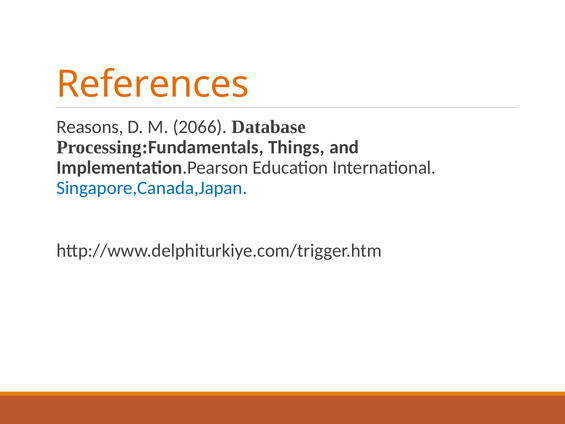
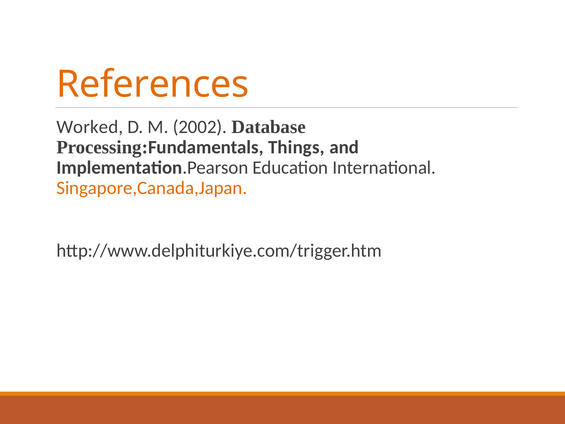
Reasons: Reasons -> Worked (90, 127)
2066: 2066 -> 2002 (200, 127)
Singapore,Canada,Japan colour: blue -> orange (152, 188)
